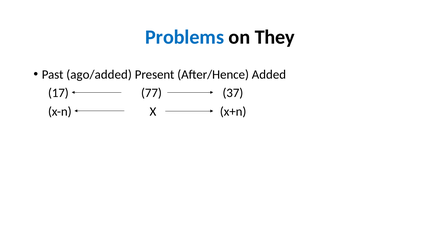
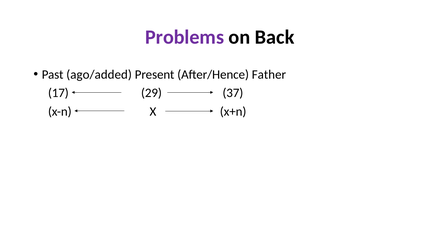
Problems colour: blue -> purple (185, 37)
They: They -> Back (275, 37)
Added: Added -> Father (269, 74)
77: 77 -> 29 (151, 93)
